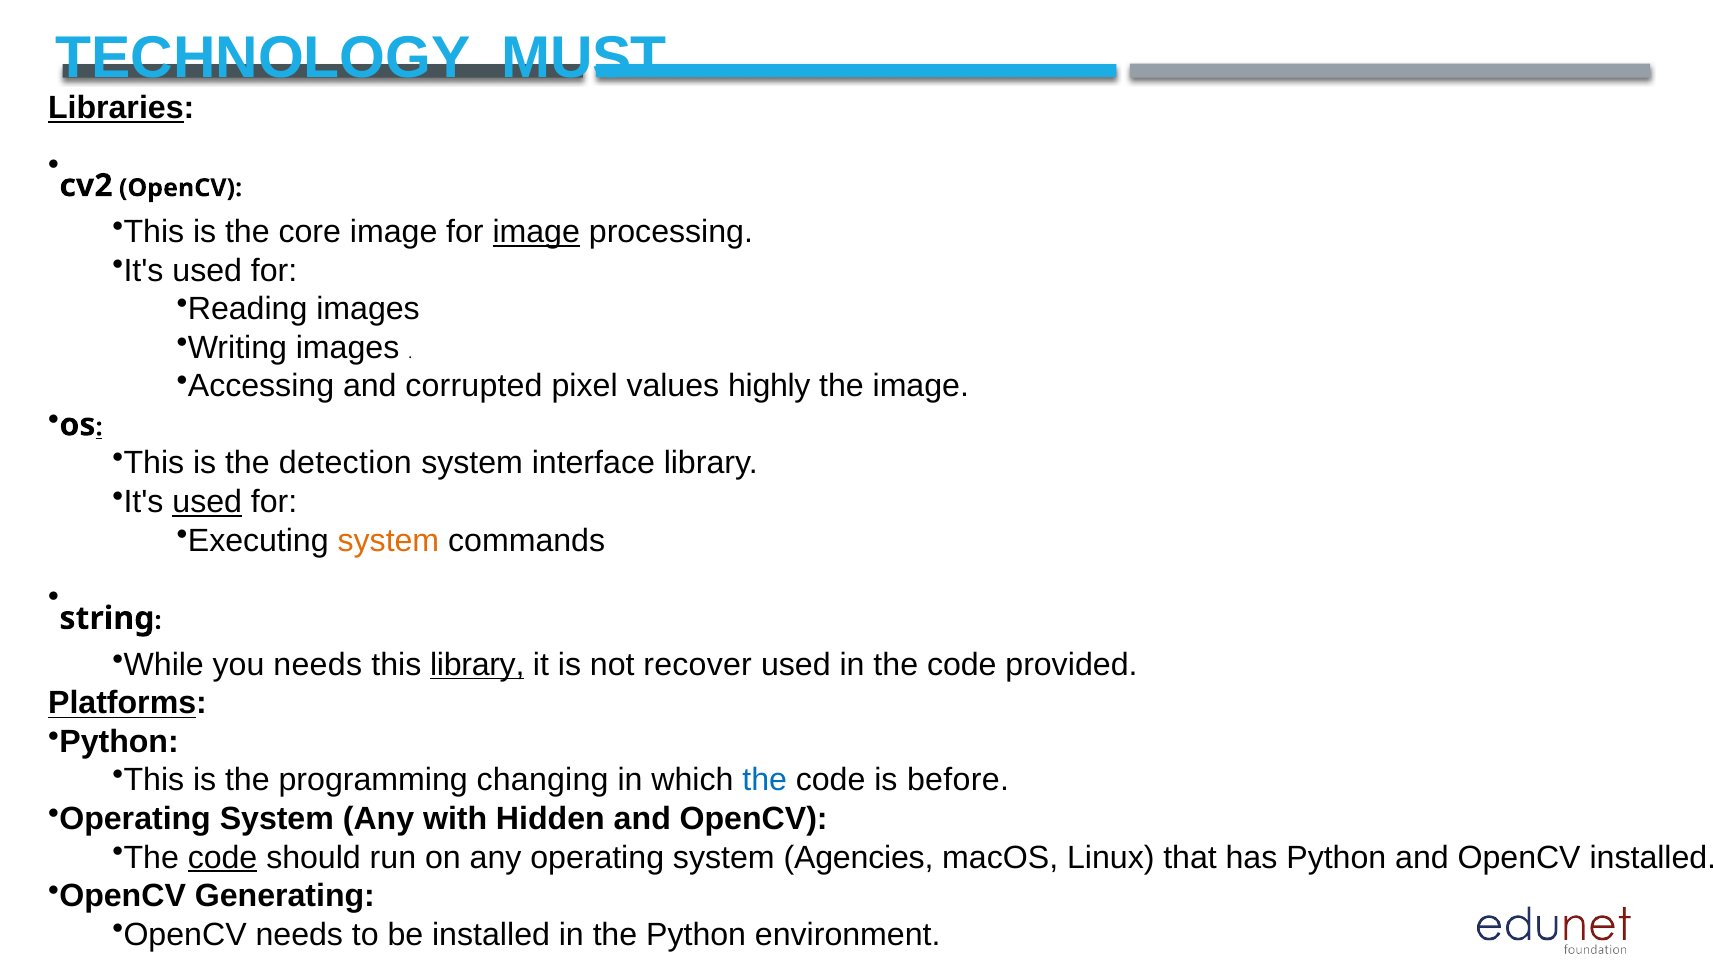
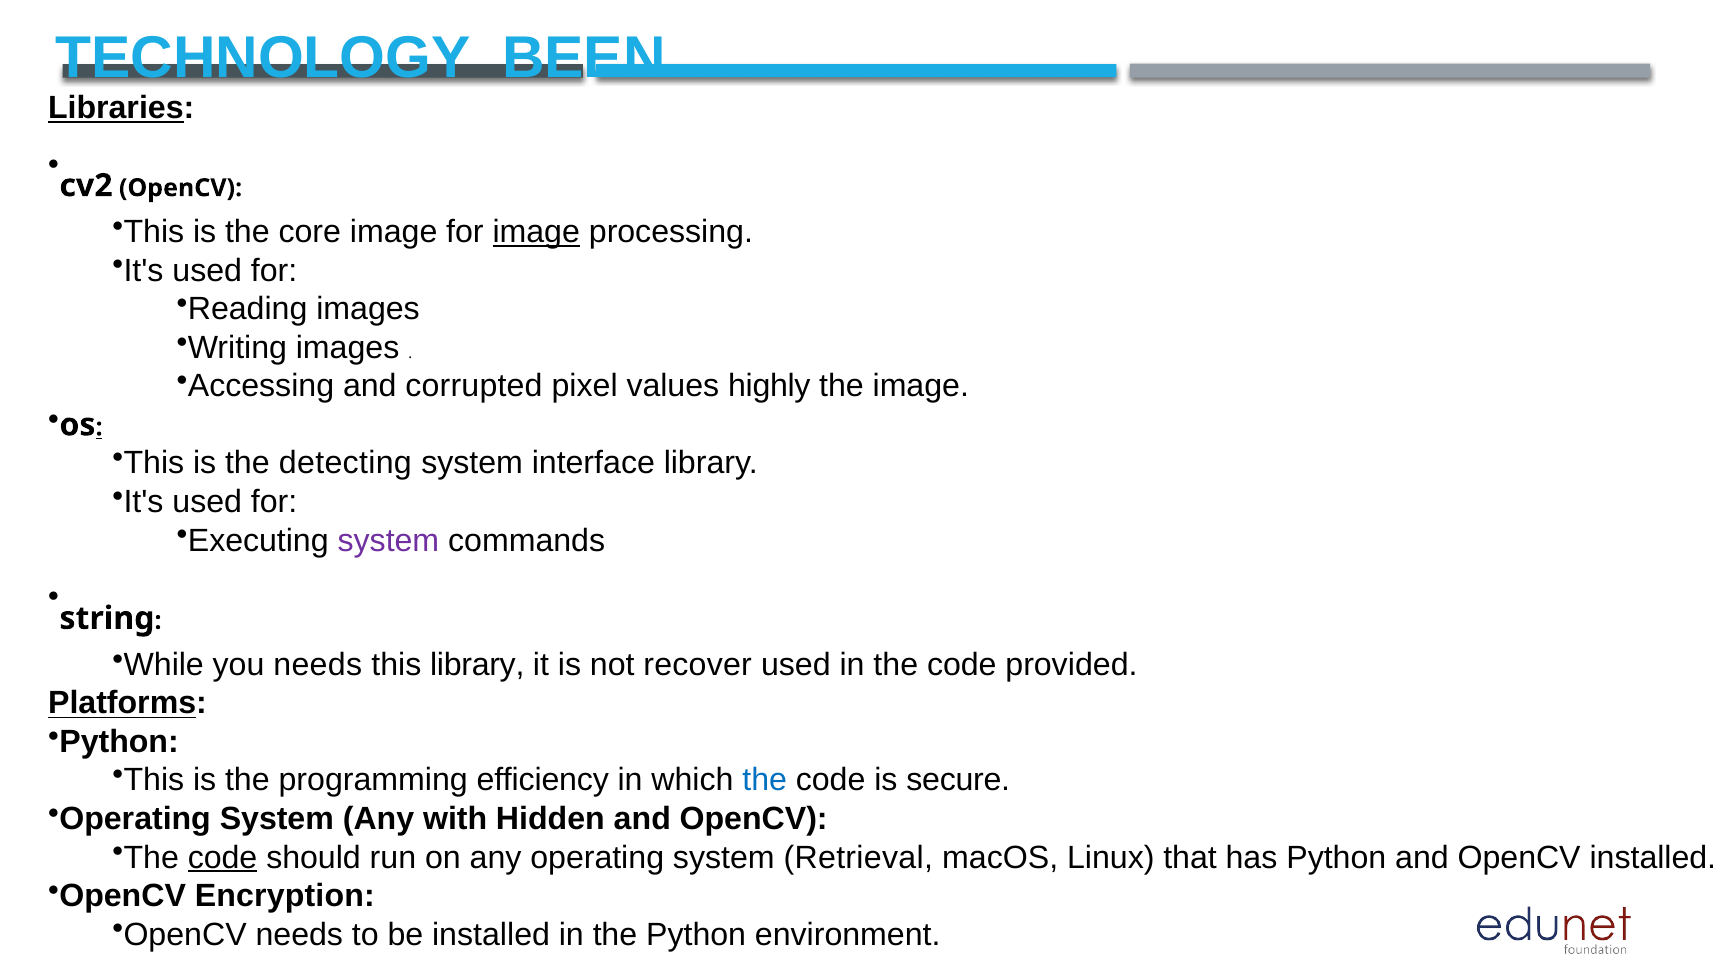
MUST: MUST -> BEEN (584, 58)
detection: detection -> detecting (345, 463)
used underline: present -> none (207, 502)
system colour: orange -> purple (388, 540)
library underline: present -> none (477, 664)
changing: changing -> efficiency (543, 780)
before: before -> secure (958, 780)
Agencies: Agencies -> Retrieval (858, 857)
Generating: Generating -> Encryption (285, 896)
